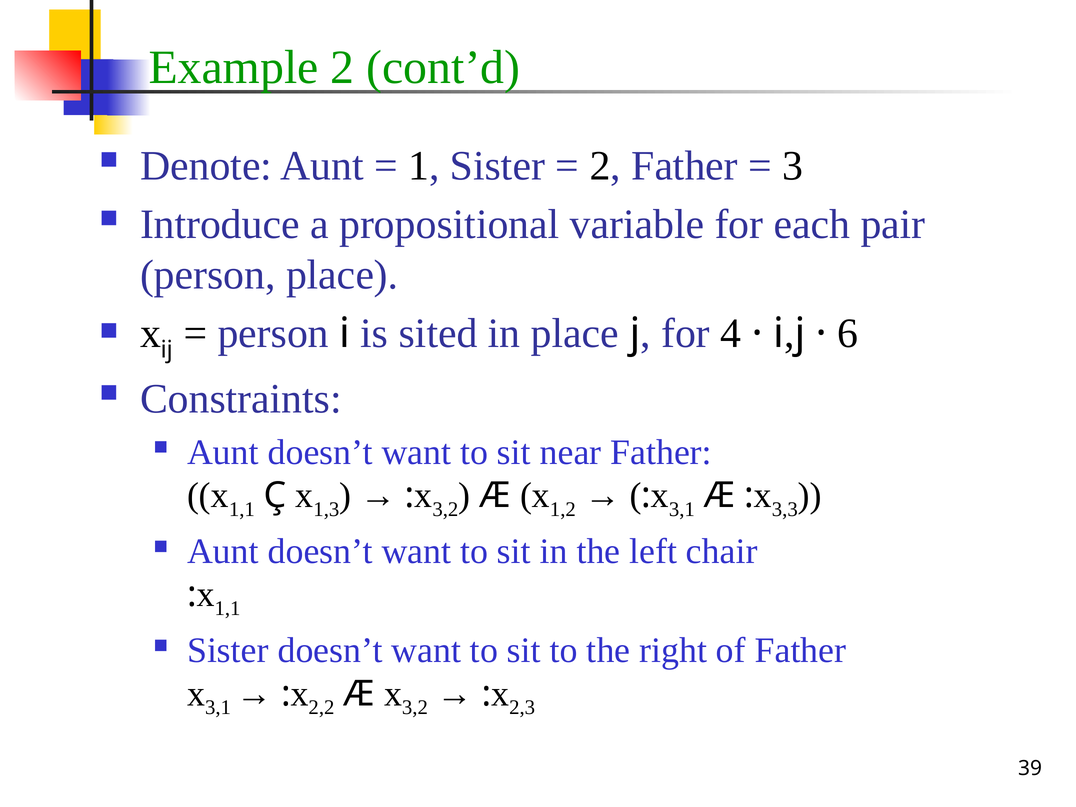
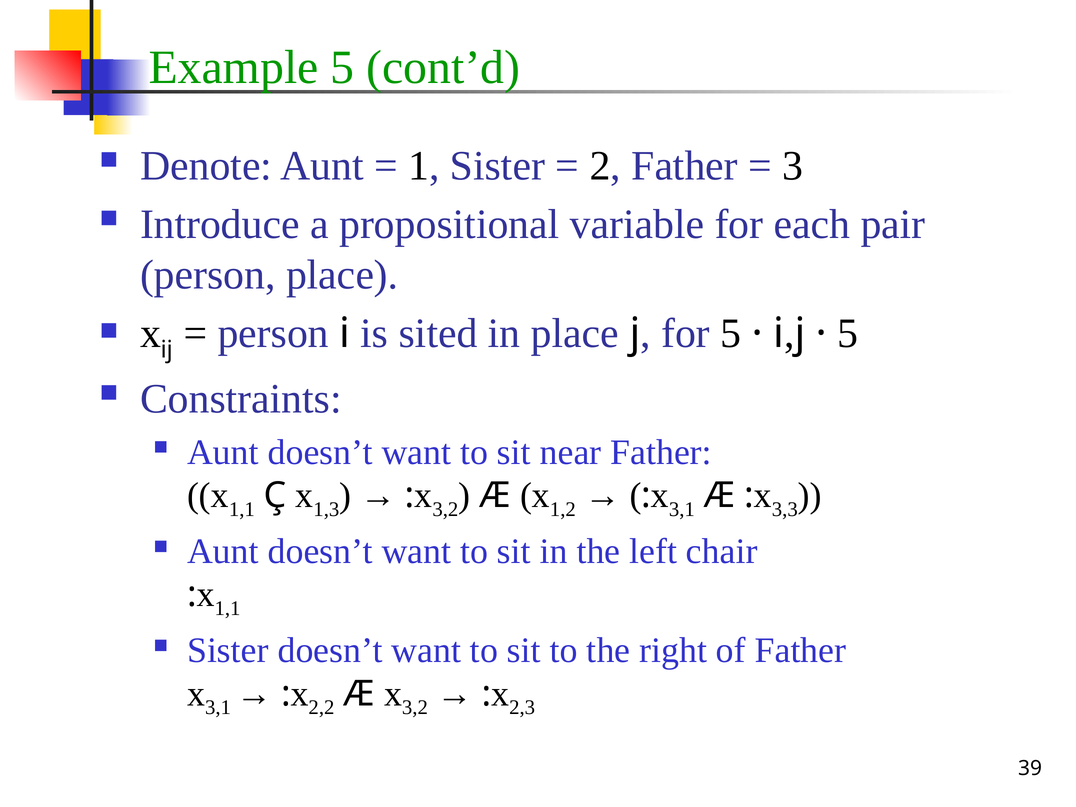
Example 2: 2 -> 5 (342, 68)
for 4: 4 -> 5 (731, 333)
6: 6 -> 5 (848, 333)
